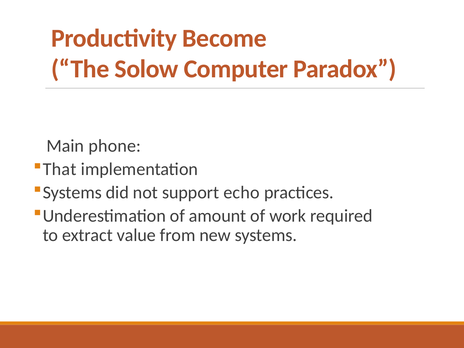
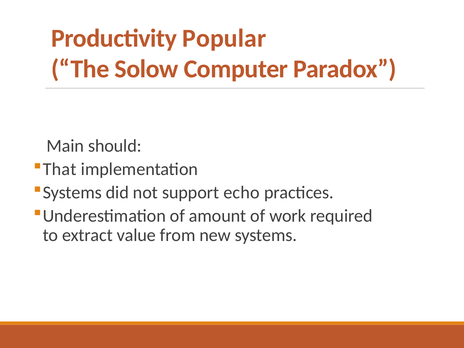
Become: Become -> Popular (224, 38)
phone: phone -> should (115, 146)
